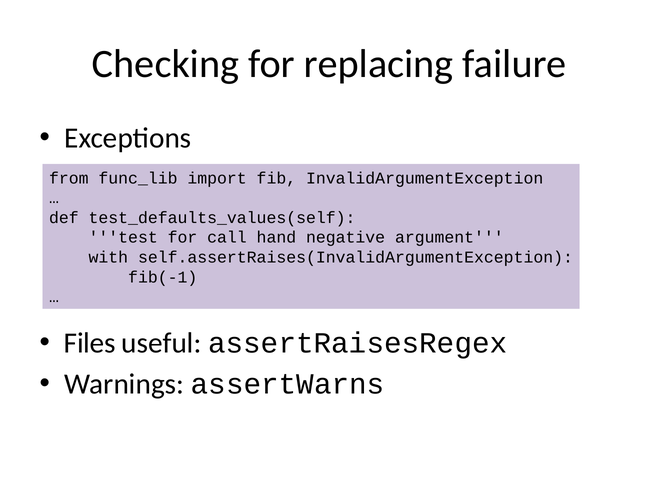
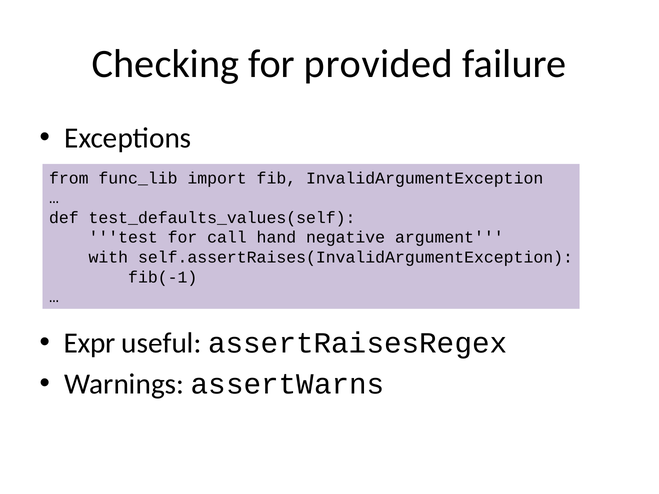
replacing: replacing -> provided (378, 64)
Files: Files -> Expr (90, 343)
